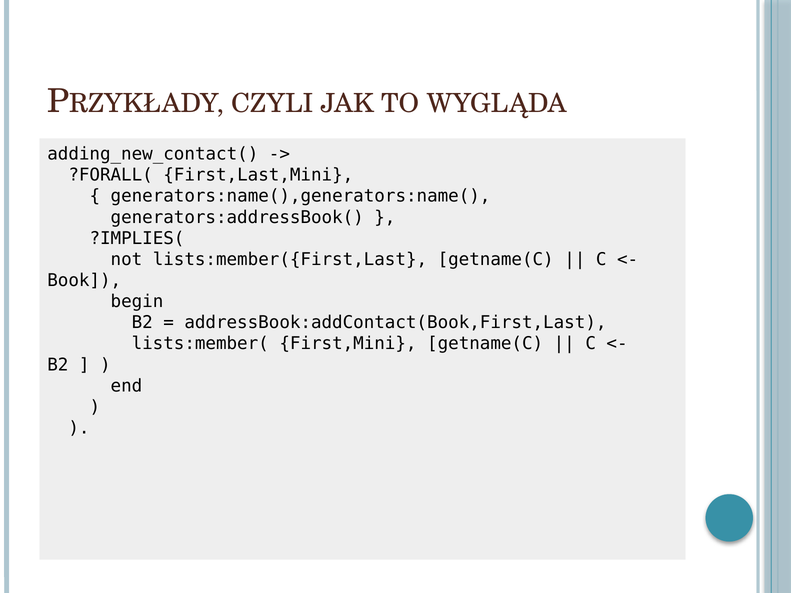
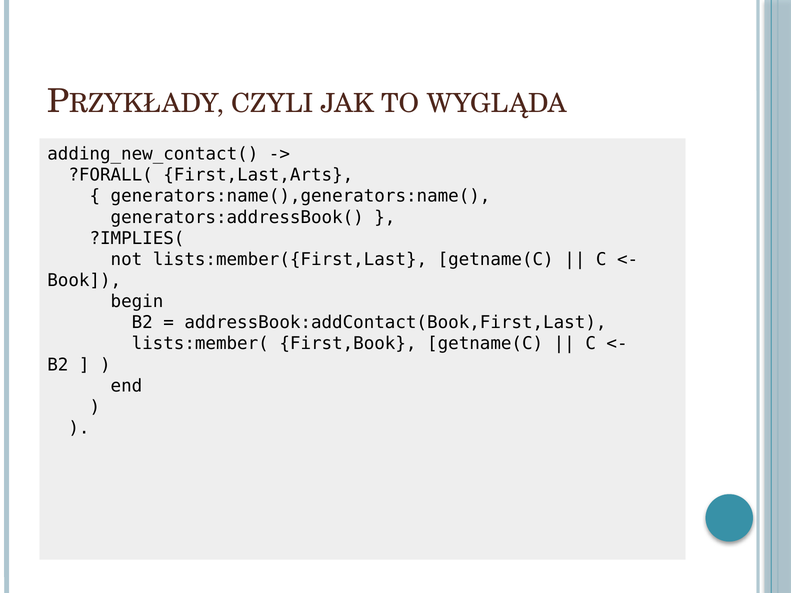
First,Last,Mini: First,Last,Mini -> First,Last,Arts (258, 175)
First,Mini: First,Mini -> First,Book (348, 344)
